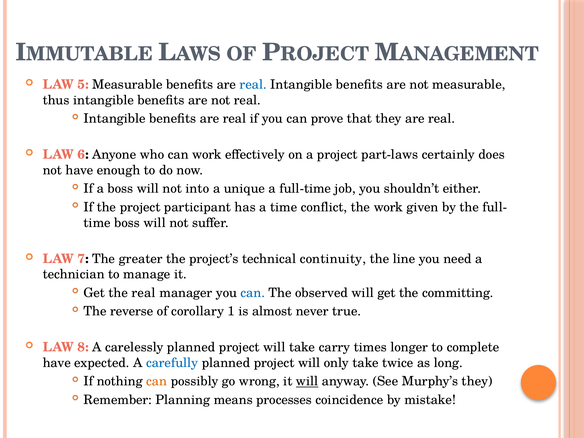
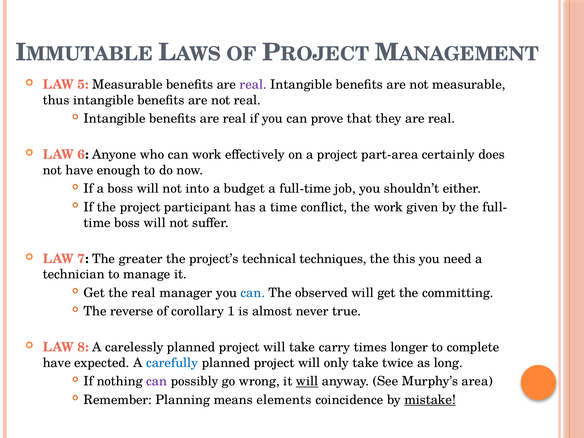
real colour: blue -> purple (253, 85)
part-laws: part-laws -> part-area (390, 155)
unique: unique -> budget (244, 189)
continuity: continuity -> techniques (333, 259)
line: line -> this (404, 259)
can colour: orange -> purple (157, 381)
Murphy’s they: they -> area (477, 381)
processes: processes -> elements (284, 400)
mistake underline: none -> present (430, 400)
